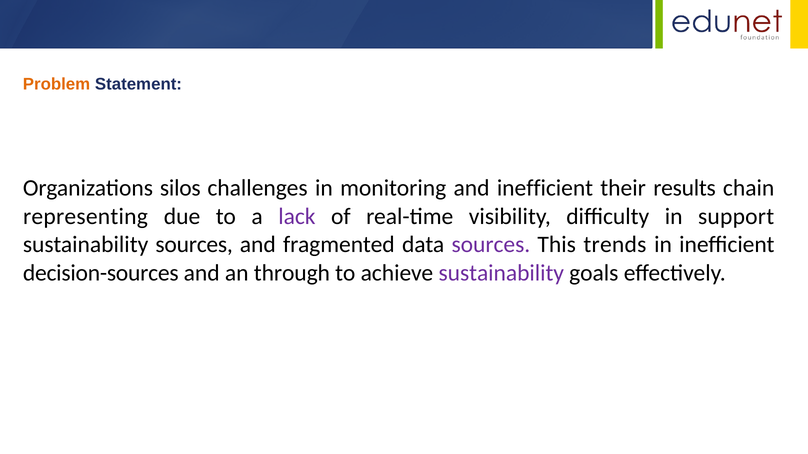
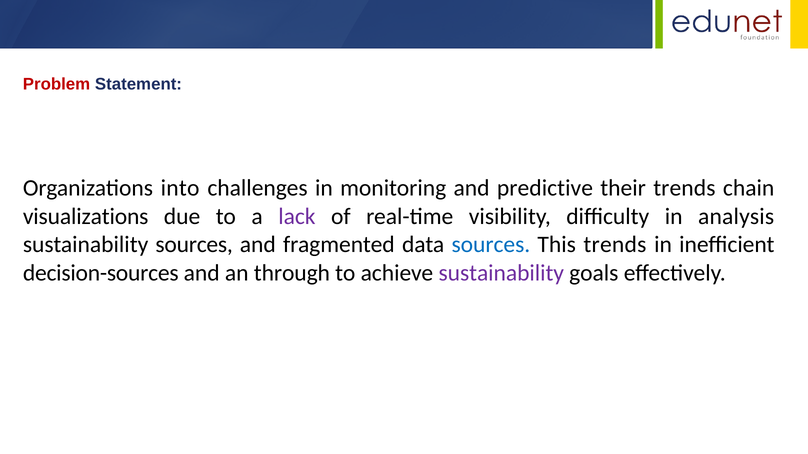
Problem colour: orange -> red (57, 84)
silos: silos -> into (180, 188)
and inefficient: inefficient -> predictive (545, 188)
their results: results -> trends (684, 188)
representing: representing -> visualizations (86, 217)
support: support -> analysis (736, 217)
sources colour: purple -> blue (491, 245)
